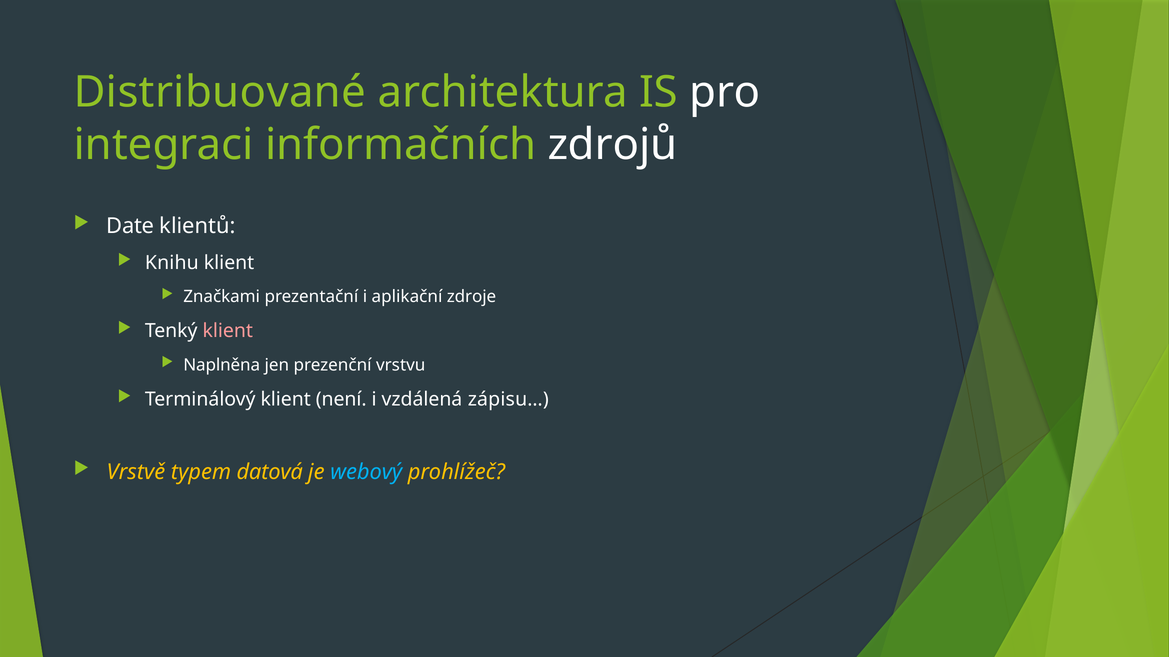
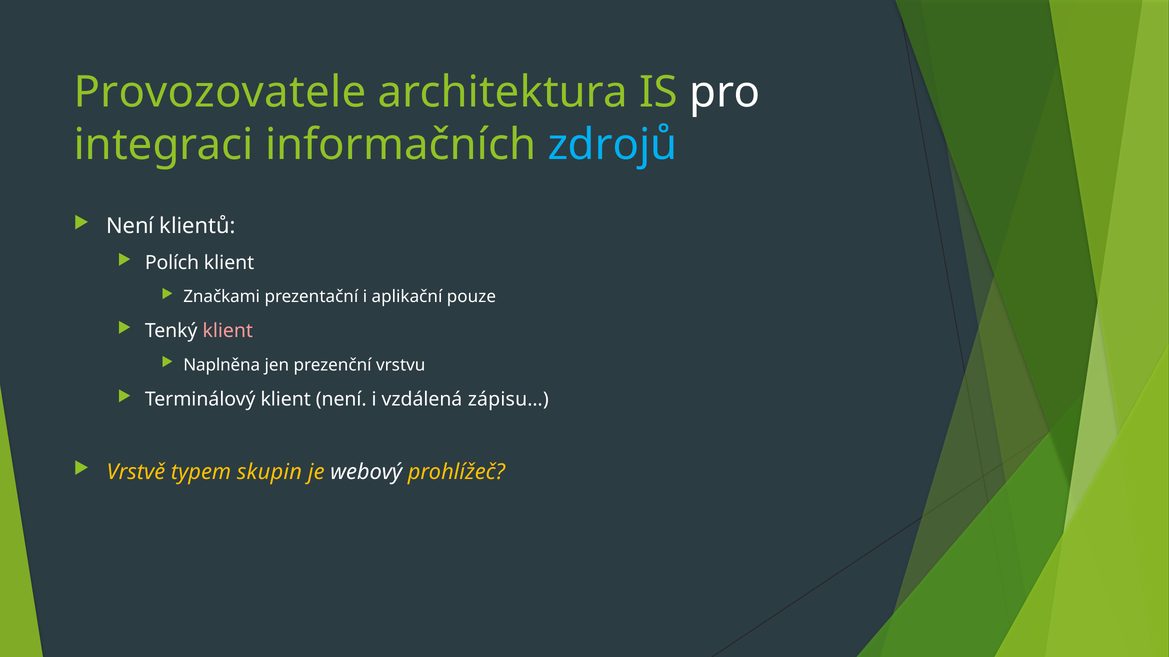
Distribuované: Distribuované -> Provozovatele (220, 92)
zdrojů colour: white -> light blue (612, 145)
Date: Date -> Není (130, 226)
Knihu: Knihu -> Polích (172, 263)
zdroje: zdroje -> pouze (471, 297)
datová: datová -> skupin (269, 472)
webový colour: light blue -> white (366, 472)
